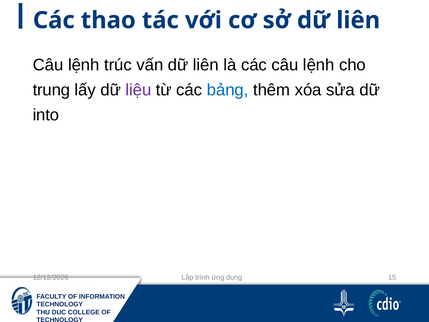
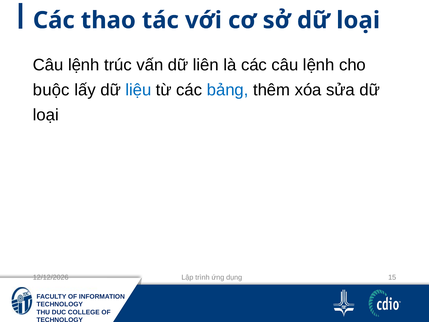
sở dữ liên: liên -> loại (358, 20)
trung: trung -> buộc (51, 90)
liệu colour: purple -> blue (138, 90)
into: into -> loại (46, 115)
